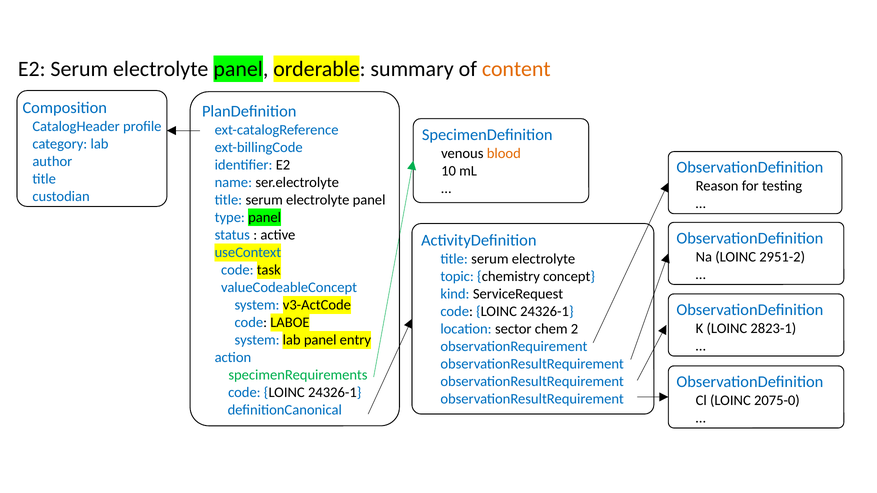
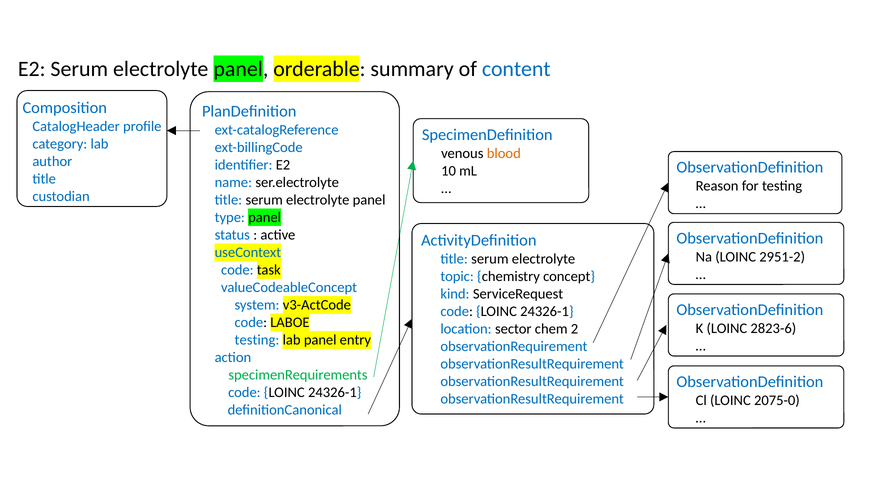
content colour: orange -> blue (516, 69)
2823-1: 2823-1 -> 2823-6 (773, 328)
system: system -> testing (257, 340)
